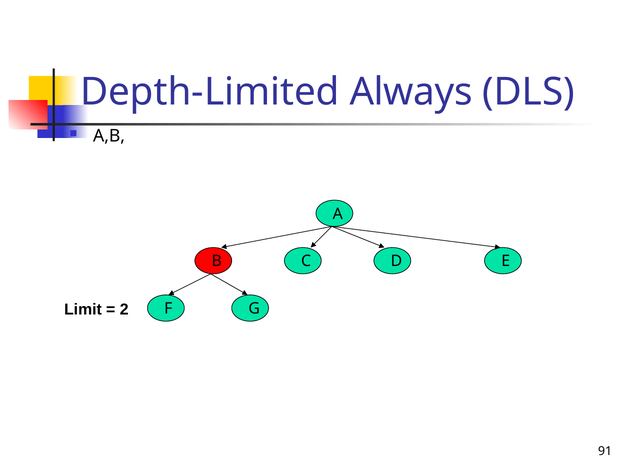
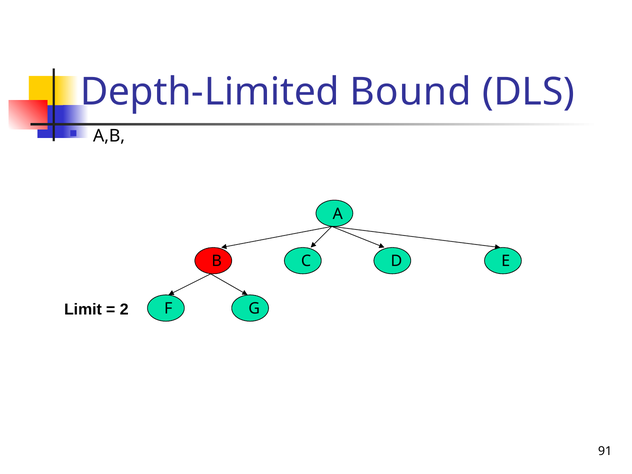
Always: Always -> Bound (411, 92)
